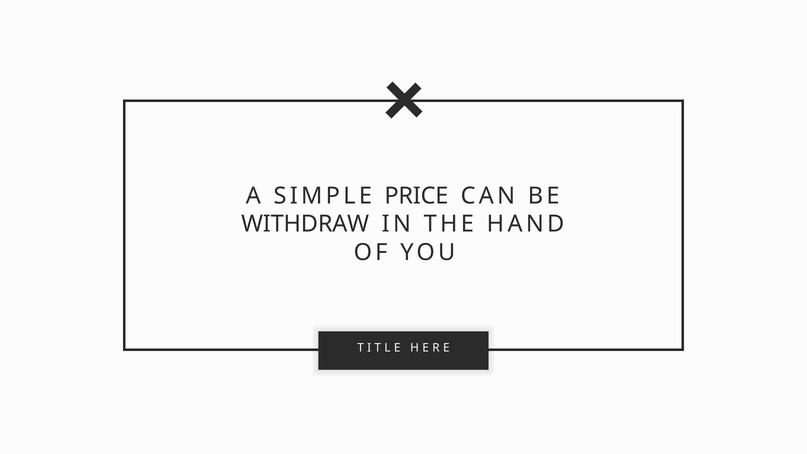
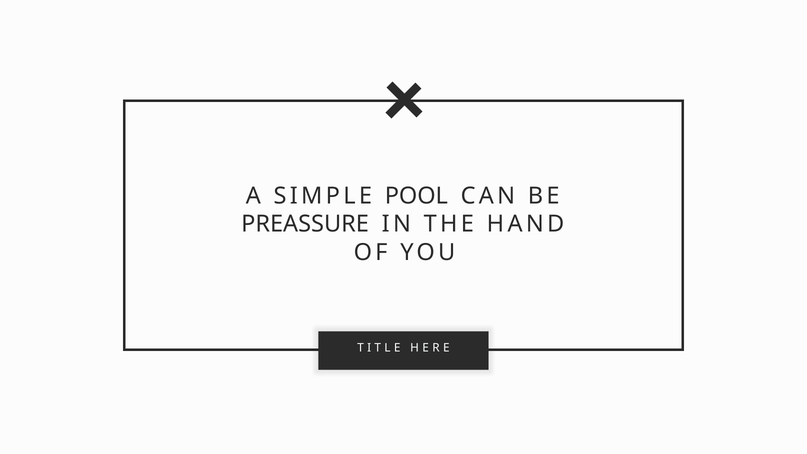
PRICE: PRICE -> POOL (416, 196)
WITHDRAW: WITHDRAW -> PREASSURE (305, 224)
